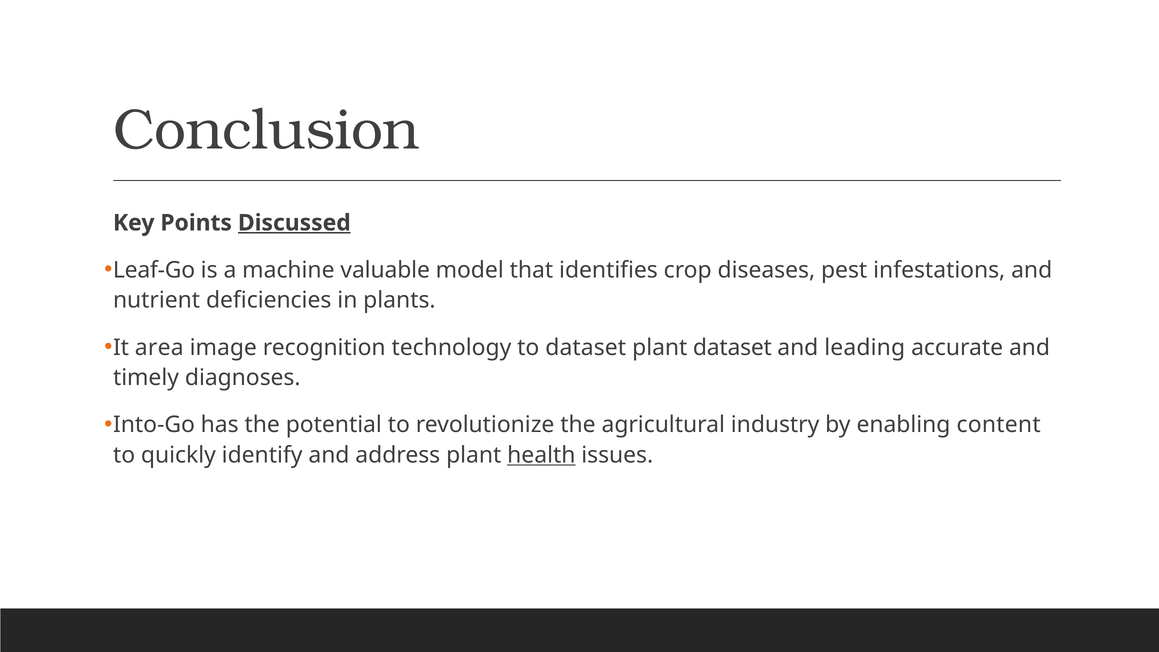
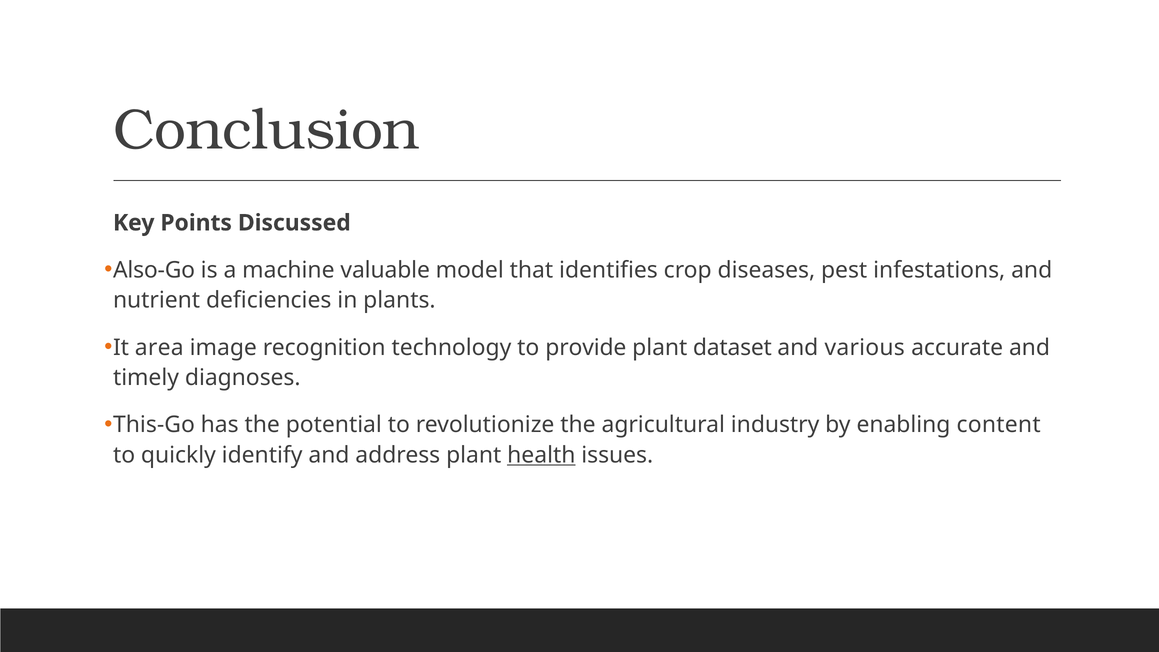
Discussed underline: present -> none (294, 223)
Leaf-Go: Leaf-Go -> Also-Go (154, 270)
to dataset: dataset -> provide (586, 347)
leading: leading -> various (865, 347)
Into-Go: Into-Go -> This-Go (154, 425)
